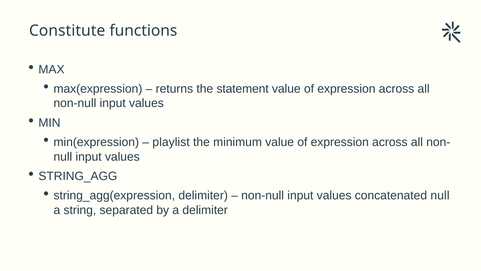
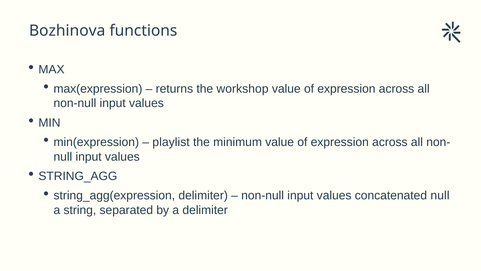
Constitute: Constitute -> Bozhinova (67, 31)
statement: statement -> workshop (243, 89)
